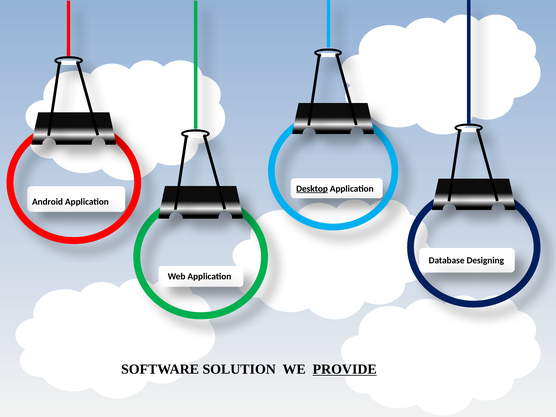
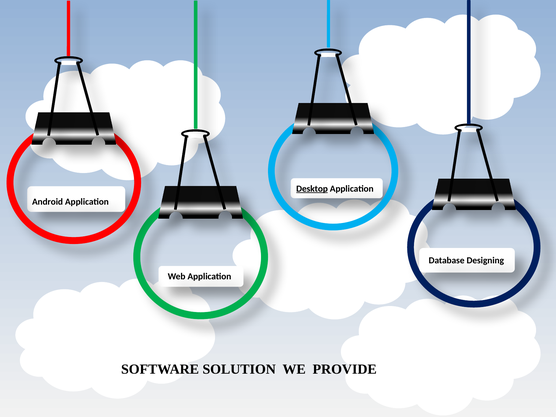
PROVIDE underline: present -> none (345, 369)
